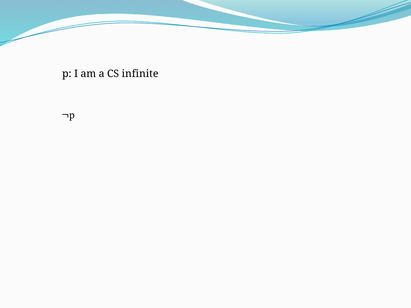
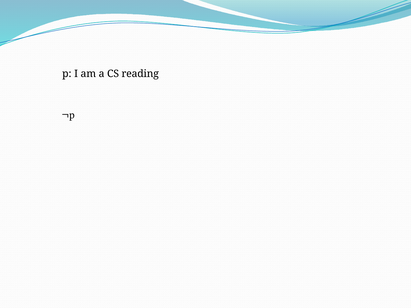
infinite: infinite -> reading (140, 74)
